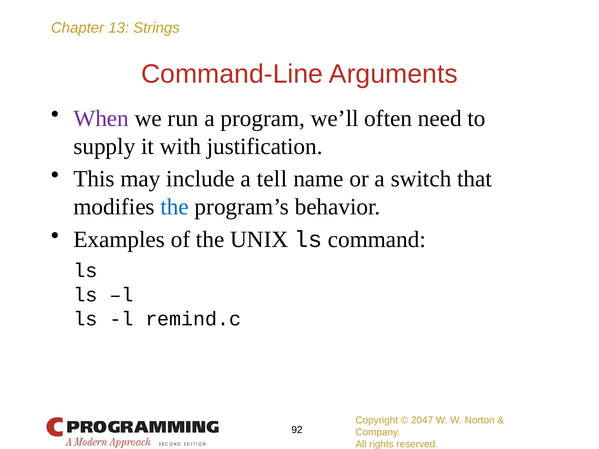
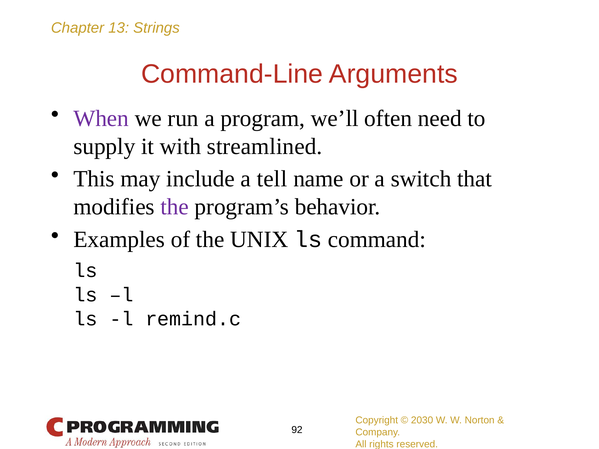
justification: justification -> streamlined (265, 146)
the colour: blue -> purple (175, 207)
2047: 2047 -> 2030 (422, 420)
